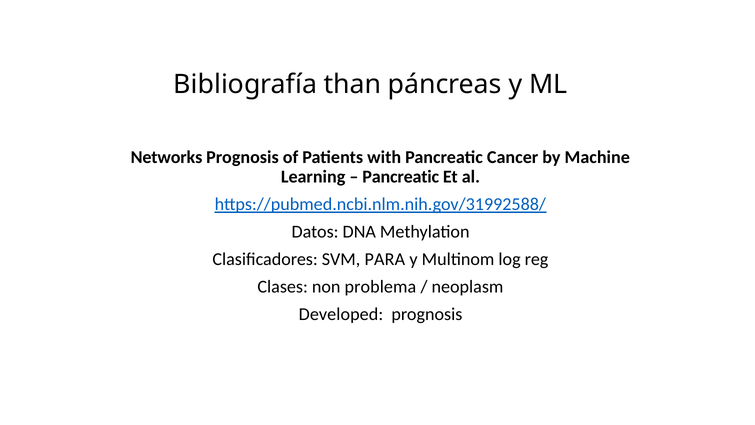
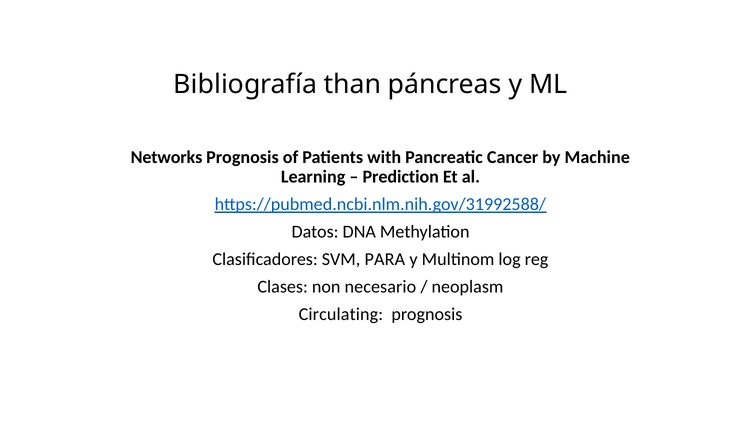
Pancreatic: Pancreatic -> Prediction (401, 177)
problema: problema -> necesario (380, 287)
Developed: Developed -> Circulating (341, 314)
